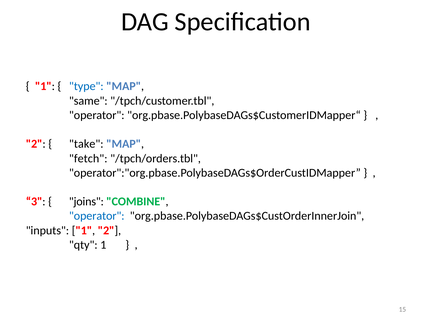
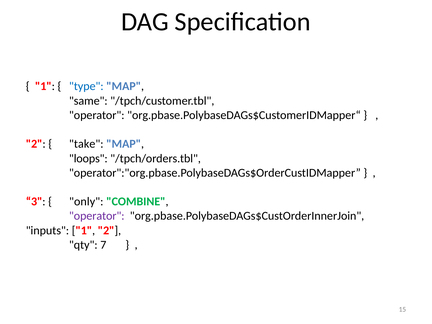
fetch: fetch -> loops (88, 158)
joins: joins -> only (86, 202)
operator colour: blue -> purple (97, 216)
qty 1: 1 -> 7 (103, 245)
